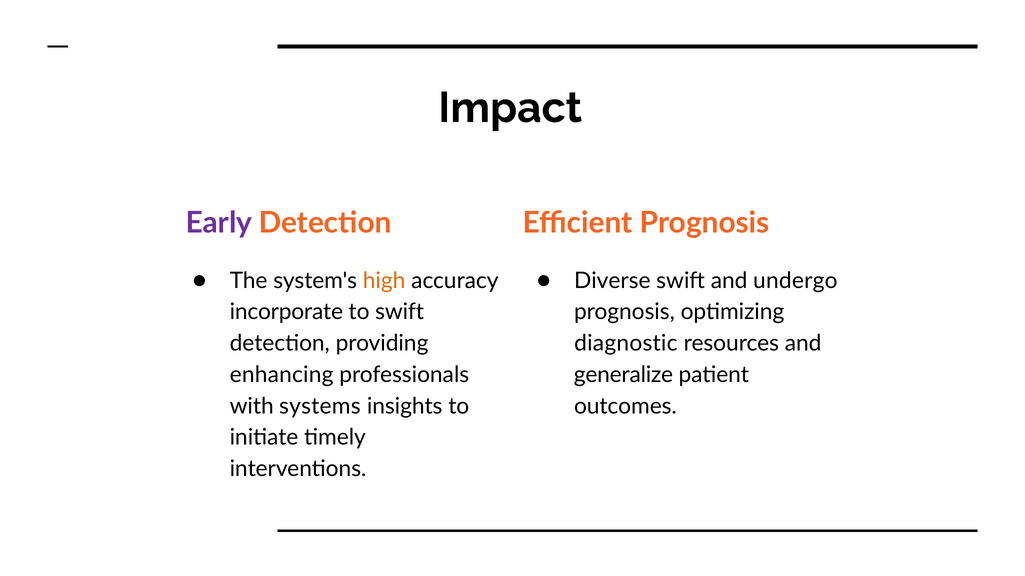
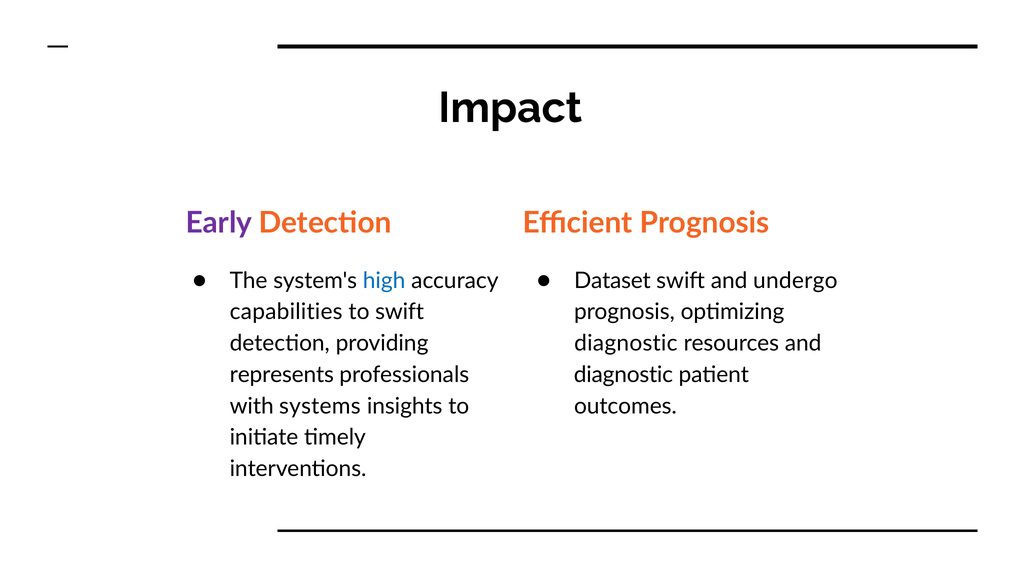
high colour: orange -> blue (384, 281)
Diverse: Diverse -> Dataset (612, 281)
incorporate: incorporate -> capabilities (286, 312)
enhancing: enhancing -> represents (282, 375)
generalize: generalize -> diagnostic (623, 375)
